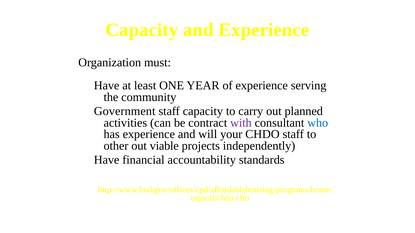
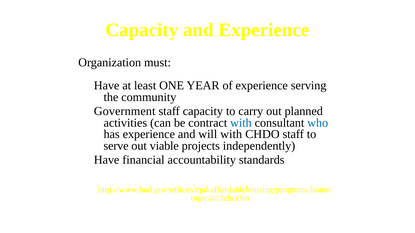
with colour: purple -> blue (241, 123)
will your: your -> with (231, 135)
other: other -> serve (116, 146)
